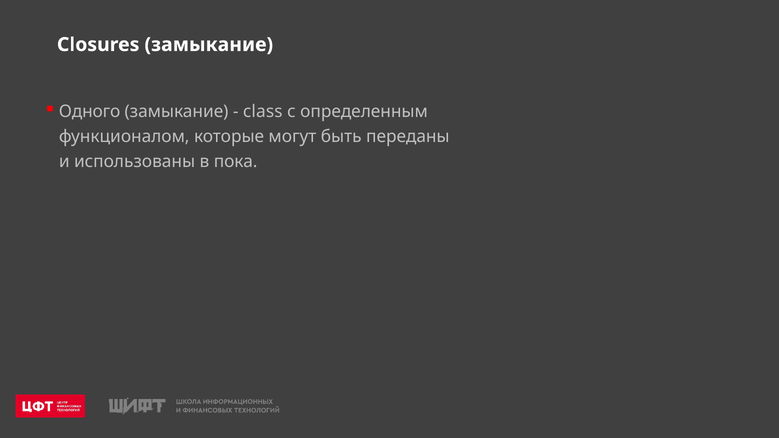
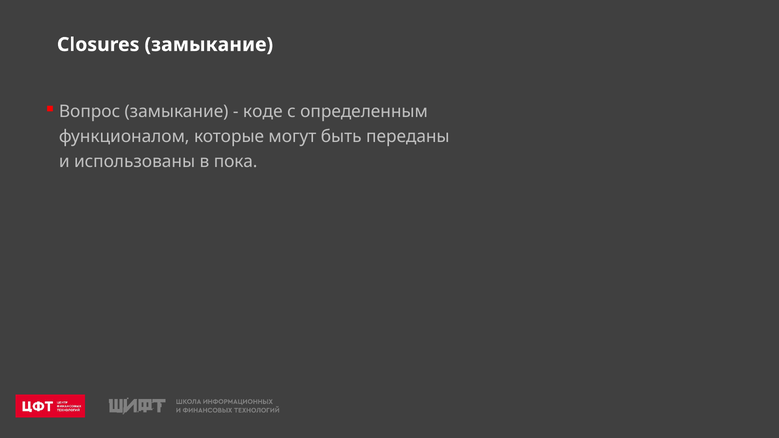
Одного: Одного -> Вопрос (90, 112)
class: class -> коде (263, 112)
